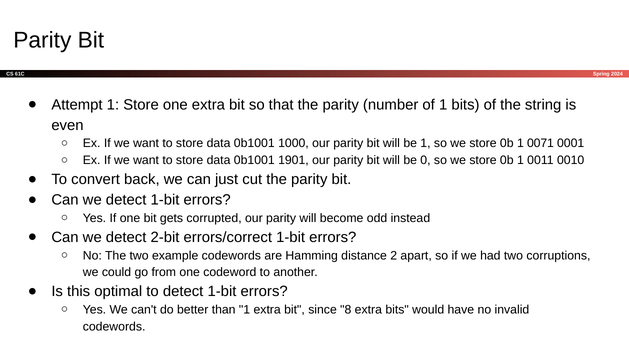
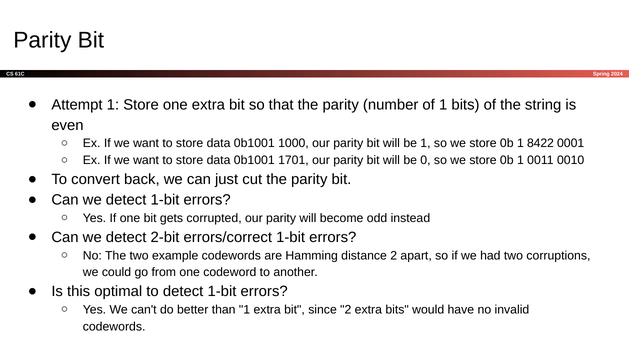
0071: 0071 -> 8422 (540, 143)
1901: 1901 -> 1701 (293, 160)
since 8: 8 -> 2 (346, 310)
